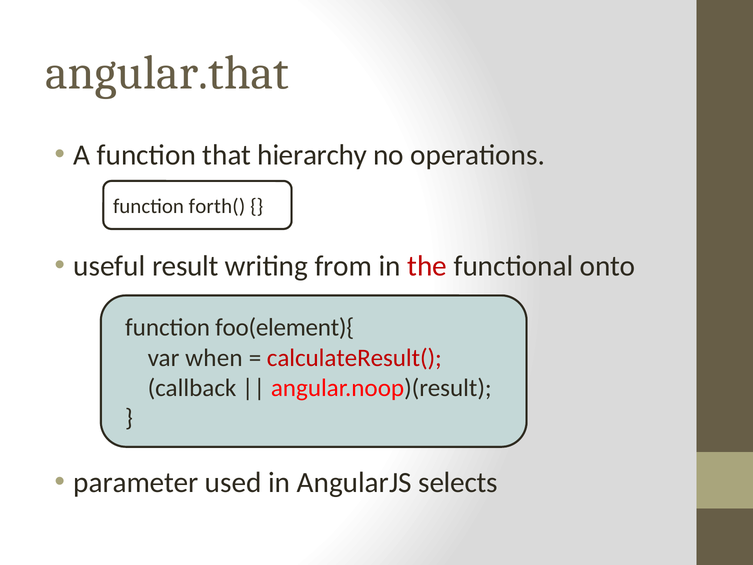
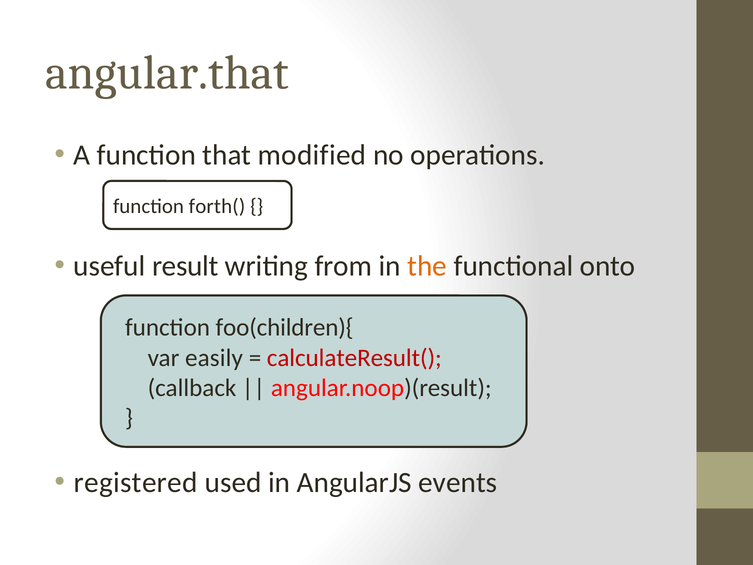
hierarchy: hierarchy -> modified (312, 155)
the colour: red -> orange (427, 266)
foo(element){: foo(element){ -> foo(children){ (285, 328)
when: when -> easily (214, 358)
parameter: parameter -> registered (136, 482)
selects: selects -> events (458, 482)
